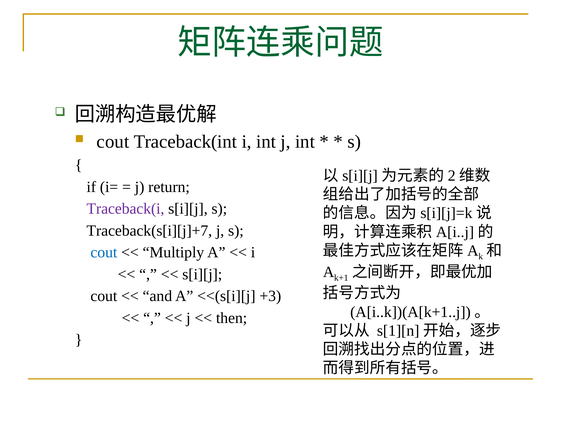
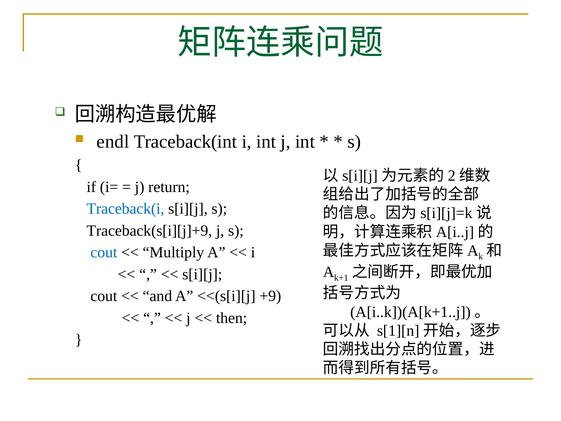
cout: cout -> endl (113, 142)
Traceback(i colour: purple -> blue (125, 209)
Traceback(s[i][j]+7: Traceback(s[i][j]+7 -> Traceback(s[i][j]+9 (149, 230)
+3: +3 -> +9 (270, 296)
